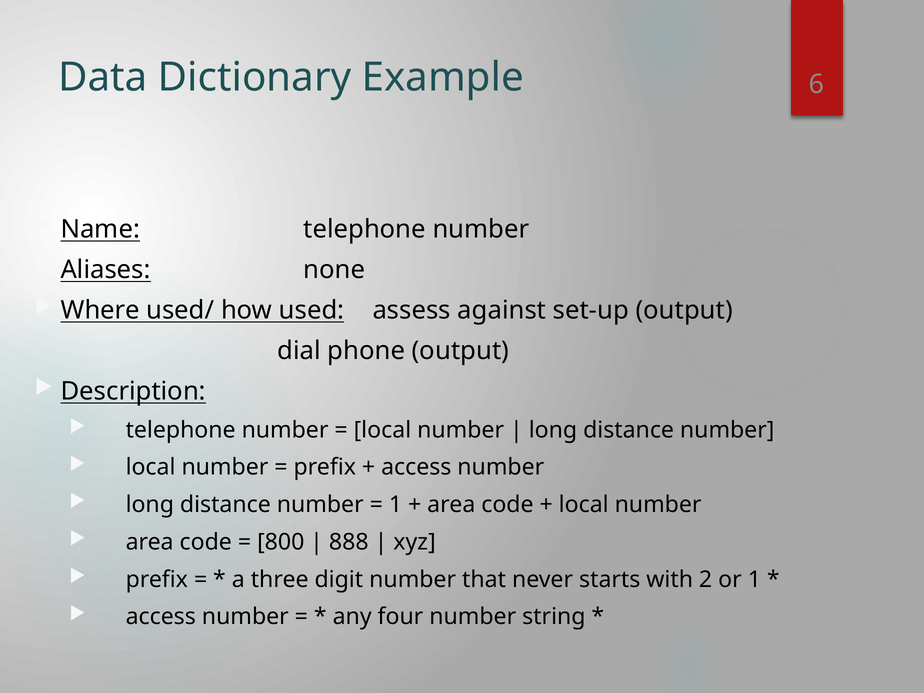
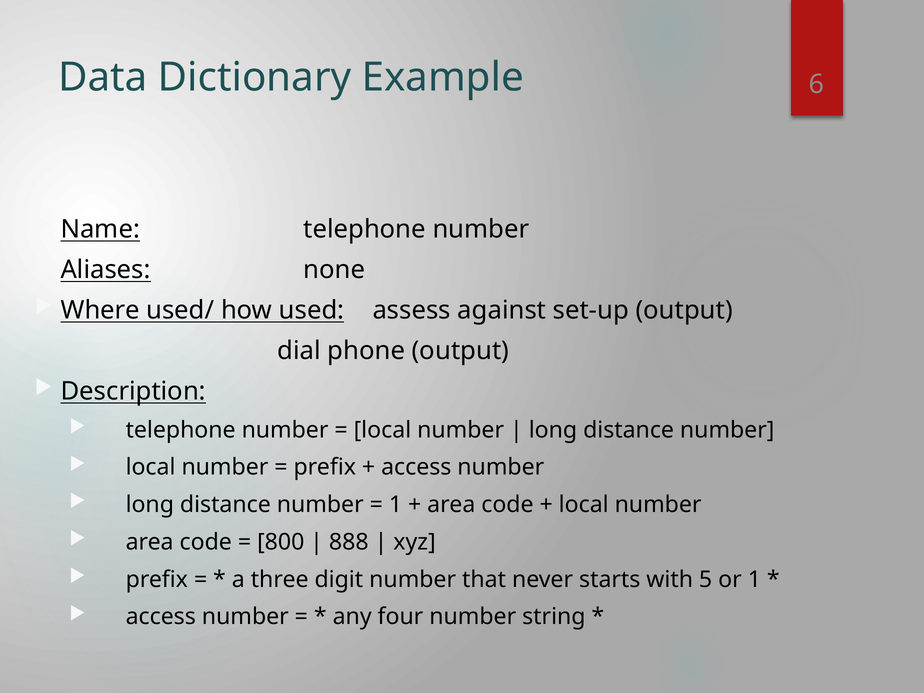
2: 2 -> 5 (706, 579)
